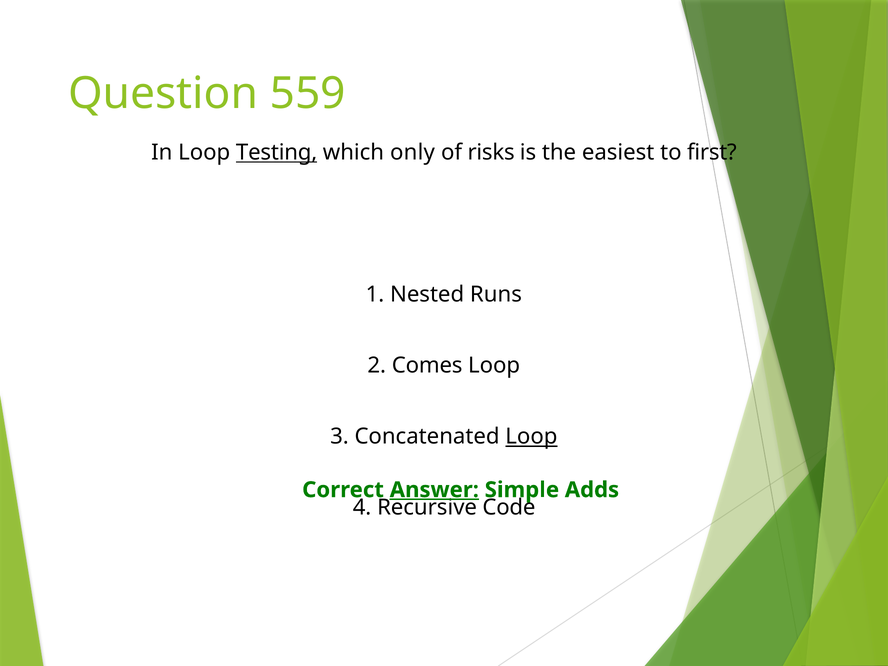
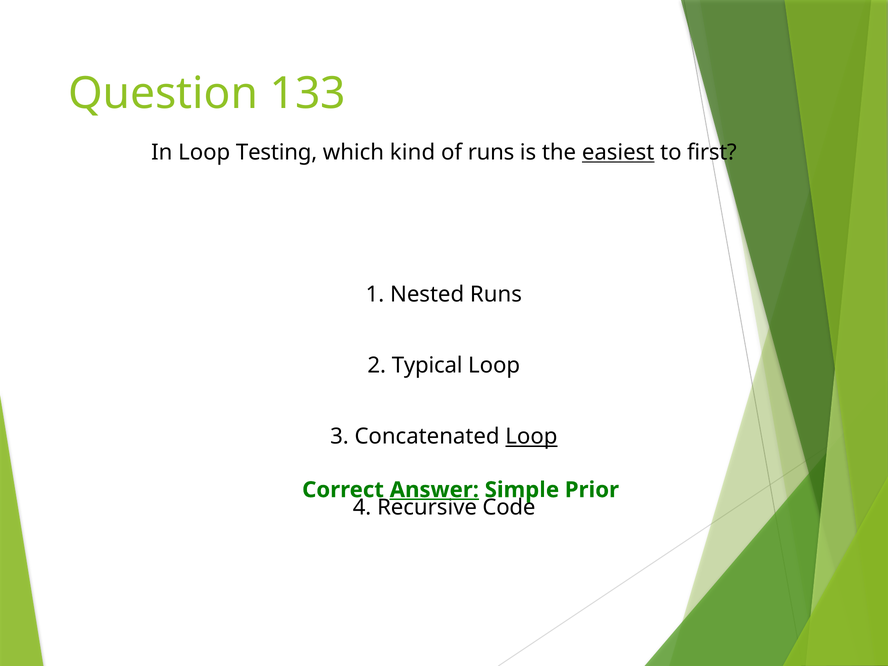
559: 559 -> 133 (308, 93)
Testing underline: present -> none (277, 152)
only: only -> kind (413, 152)
of risks: risks -> runs (491, 152)
easiest underline: none -> present (618, 152)
Comes: Comes -> Typical (427, 366)
Adds: Adds -> Prior (592, 490)
